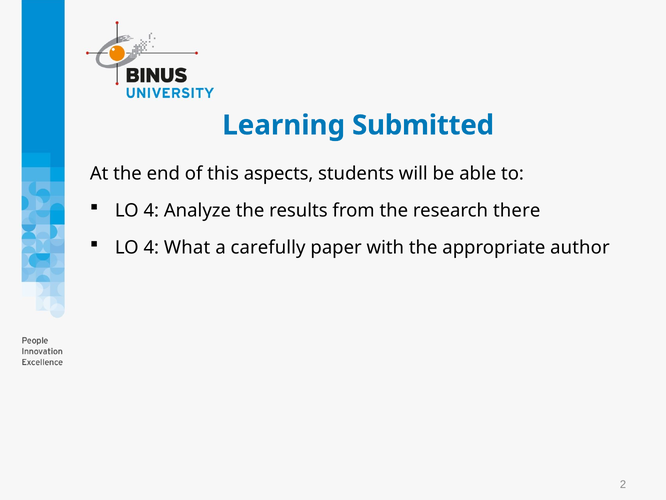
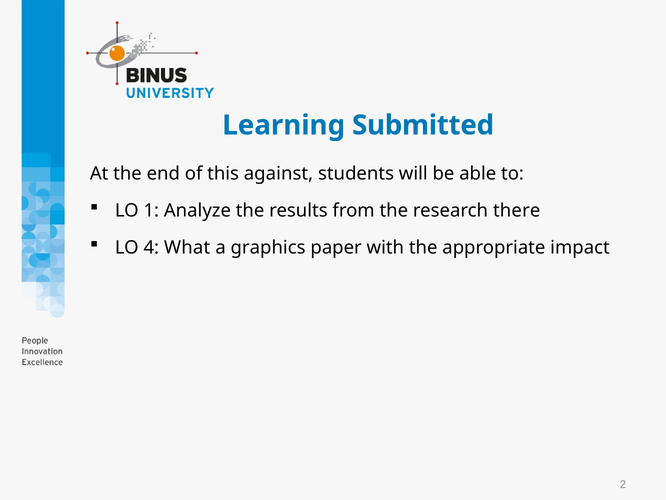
aspects: aspects -> against (278, 173)
4: 4 -> 1 (151, 210)
carefully: carefully -> graphics (268, 247)
author: author -> impact (580, 247)
